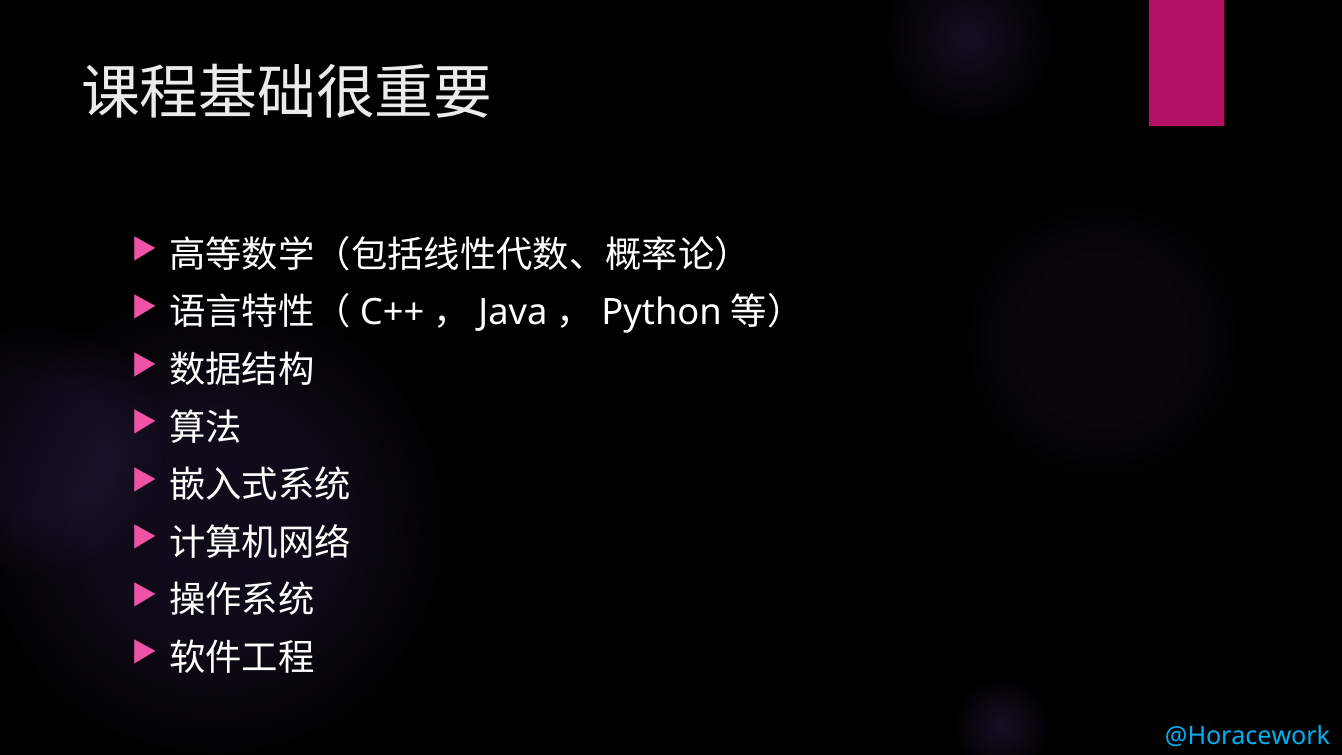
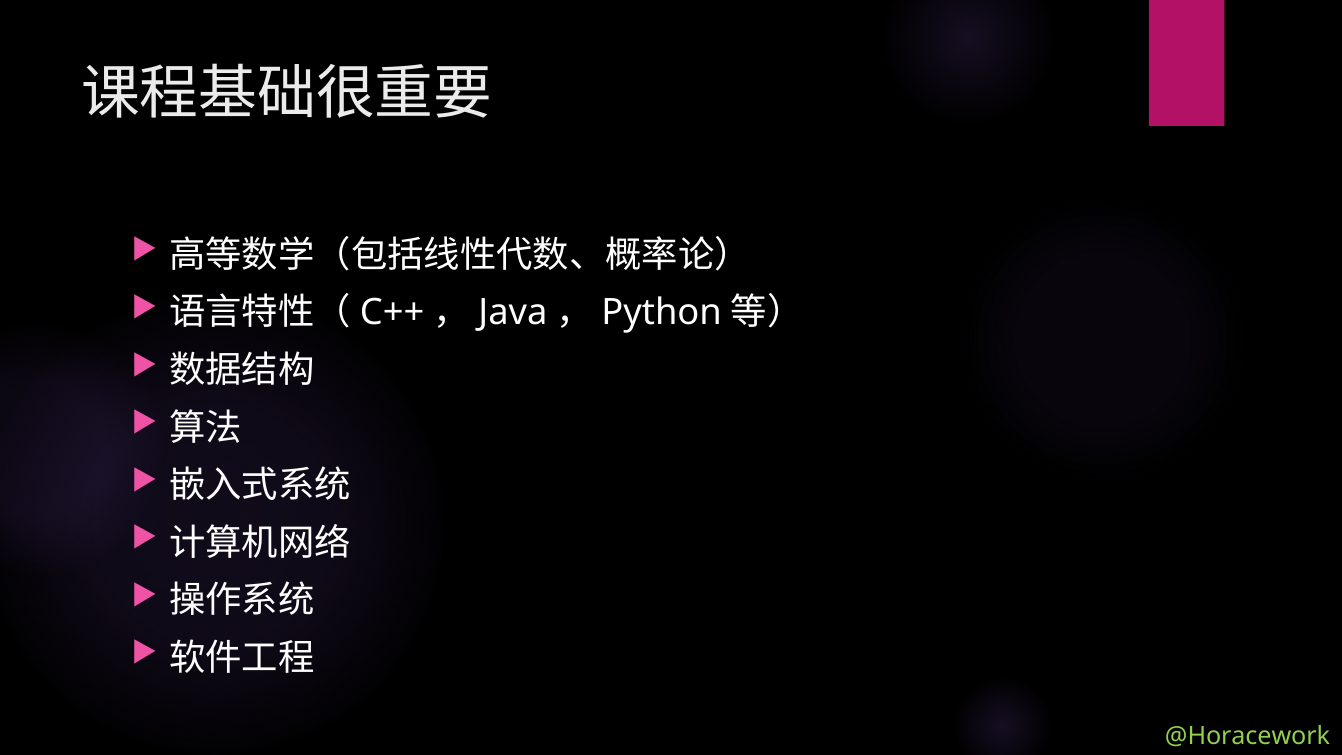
@Horacework colour: light blue -> light green (1248, 736)
